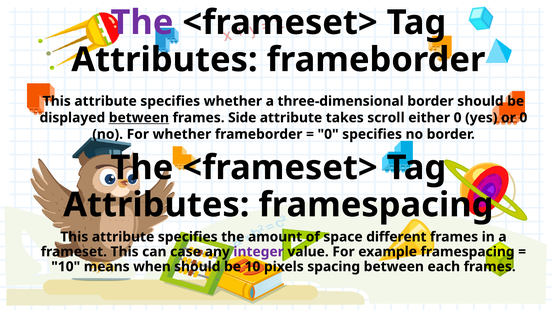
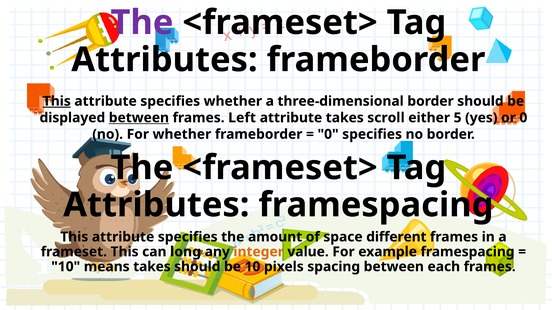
This underline: none -> present (57, 101)
Side: Side -> Left (242, 118)
either 0: 0 -> 5 (458, 118)
case: case -> long (186, 252)
integer colour: purple -> orange (259, 252)
means when: when -> takes (152, 267)
